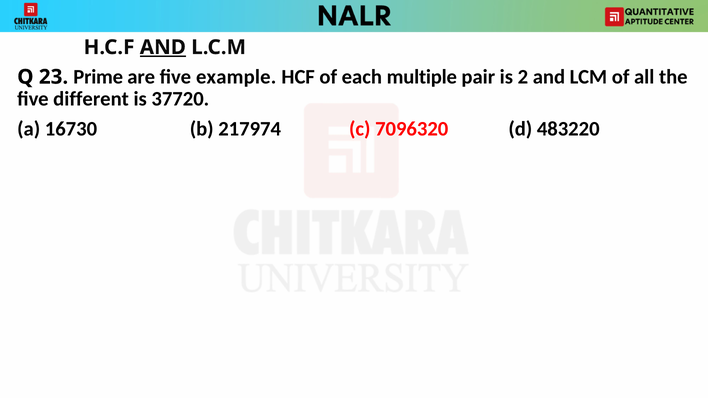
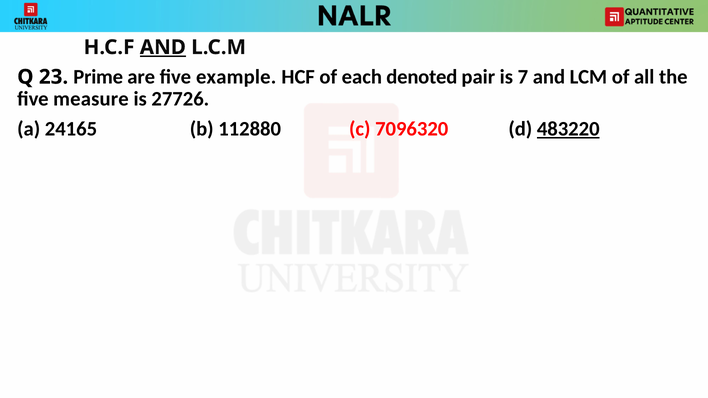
multiple: multiple -> denoted (422, 77)
2: 2 -> 7 (523, 77)
different: different -> measure (91, 99)
37720: 37720 -> 27726 (180, 99)
16730: 16730 -> 24165 (71, 129)
217974: 217974 -> 112880 (250, 129)
483220 underline: none -> present (568, 129)
